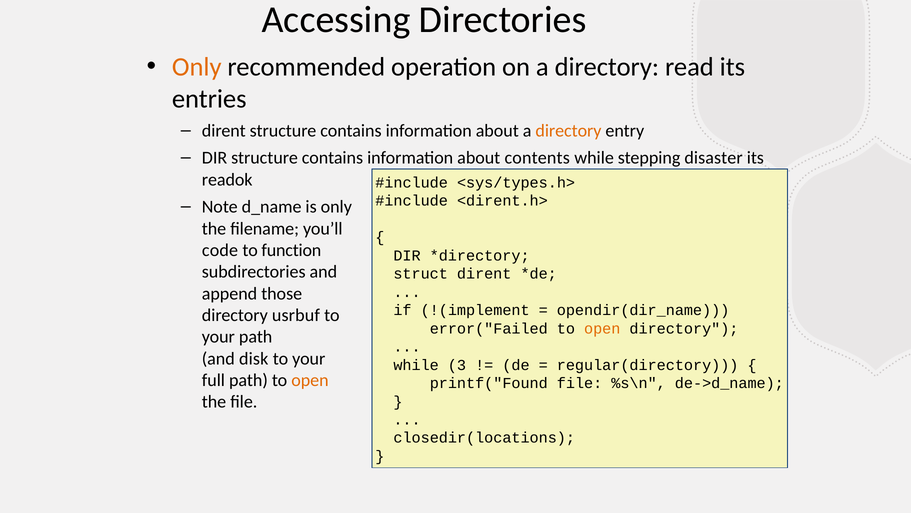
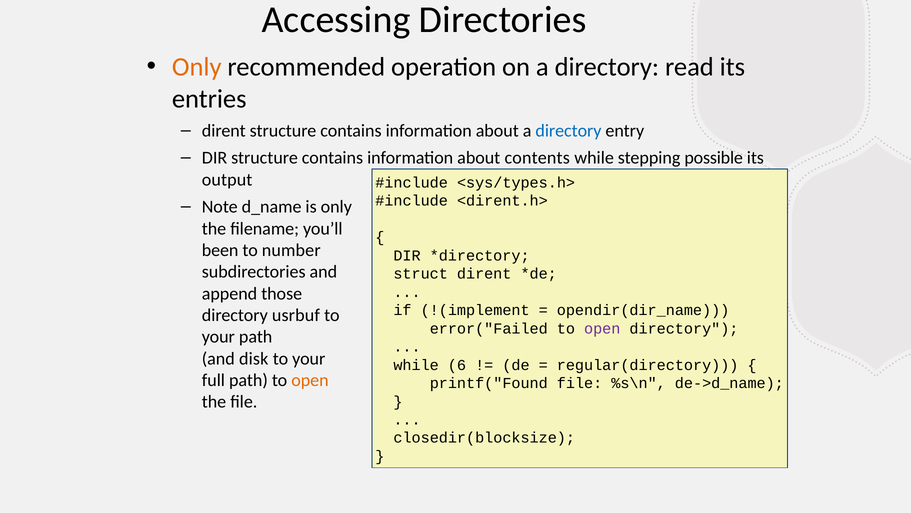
directory colour: orange -> blue (568, 130)
disaster: disaster -> possible (714, 158)
readok: readok -> output (227, 179)
code: code -> been (220, 250)
function: function -> number (291, 250)
open colour: orange -> purple (602, 328)
3: 3 -> 6 (457, 365)
closedir(locations: closedir(locations -> closedir(blocksize (484, 437)
